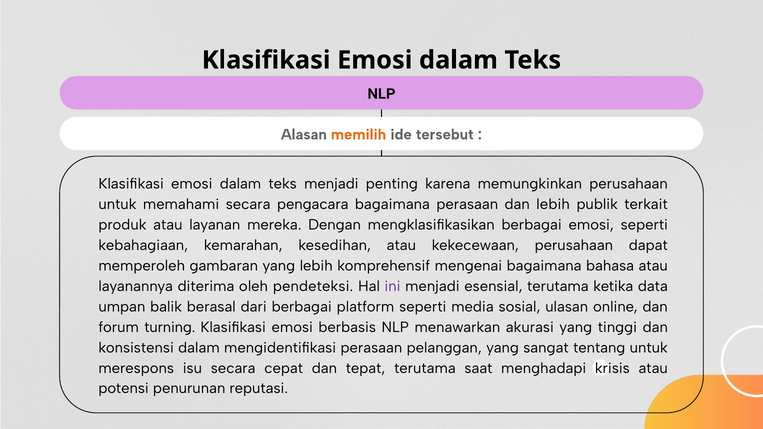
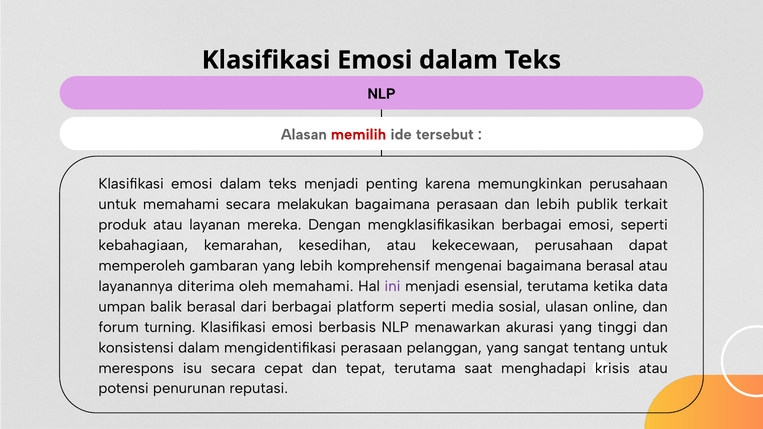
memilih colour: orange -> red (359, 135)
pengacara: pengacara -> melakukan (313, 205)
bagaimana bahasa: bahasa -> berasal (610, 266)
oleh pendeteksi: pendeteksi -> memahami (313, 286)
